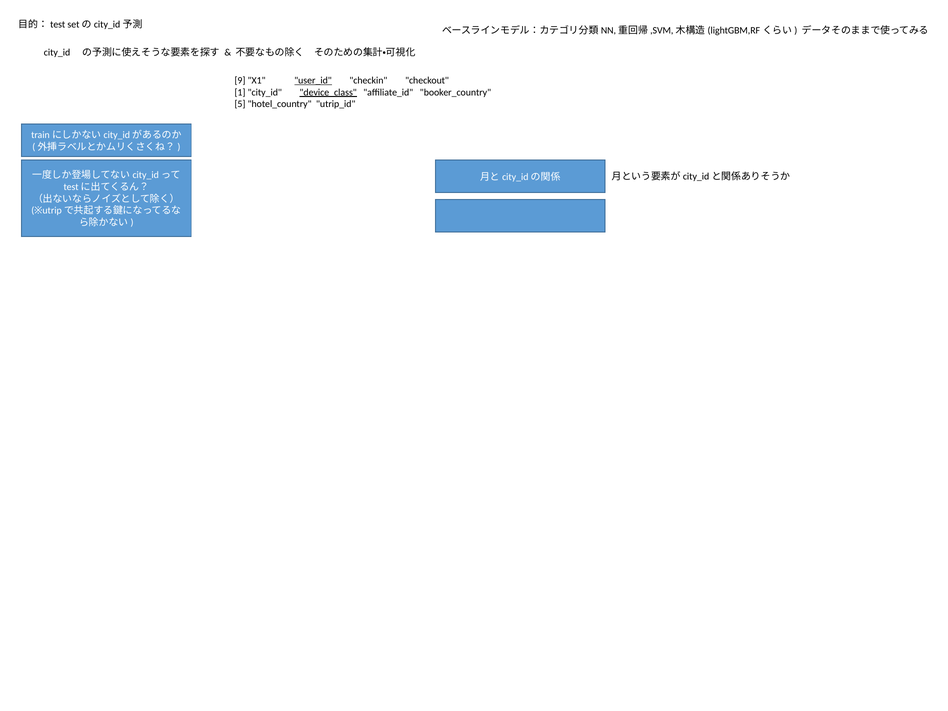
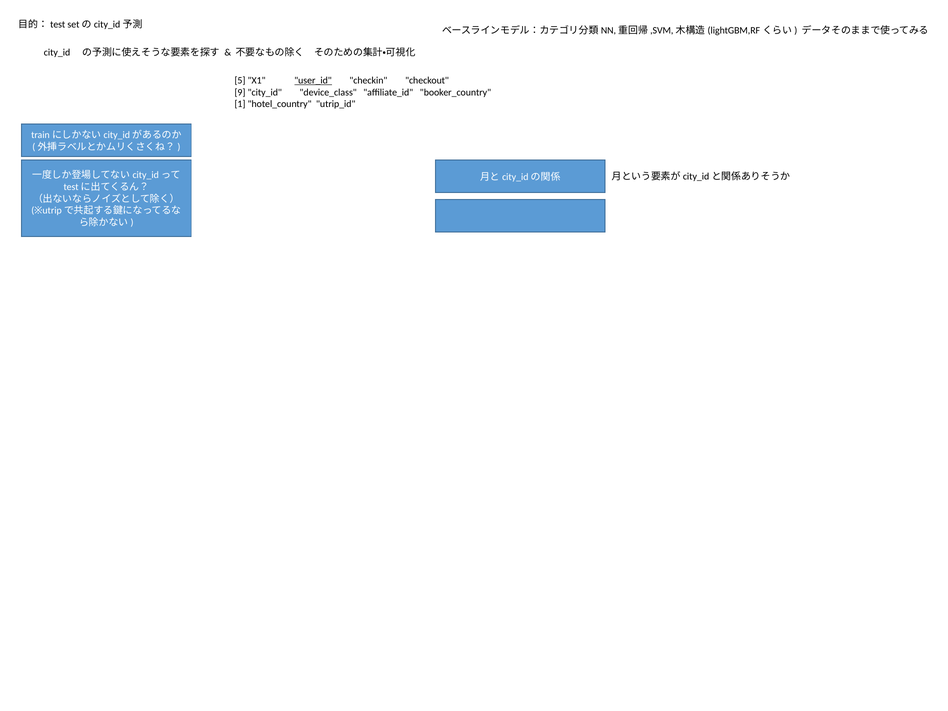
9: 9 -> 5 (240, 80)
1: 1 -> 9 (240, 92)
device_class underline: present -> none (328, 92)
5: 5 -> 1 (240, 104)
